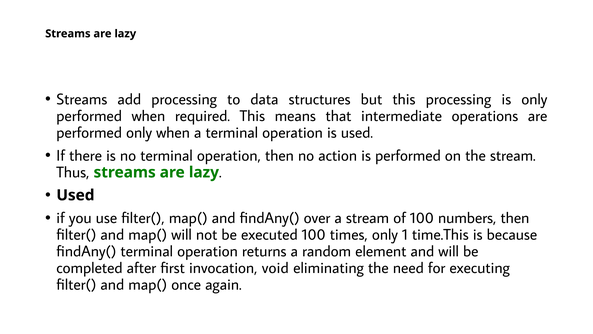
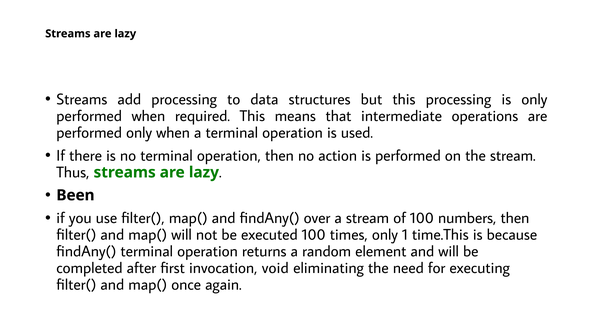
Used: Used -> Been (75, 195)
